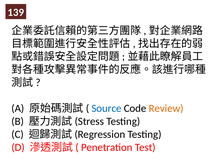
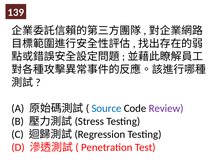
Review colour: orange -> purple (166, 108)
